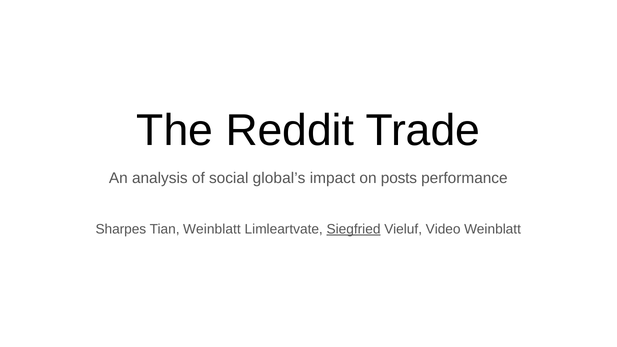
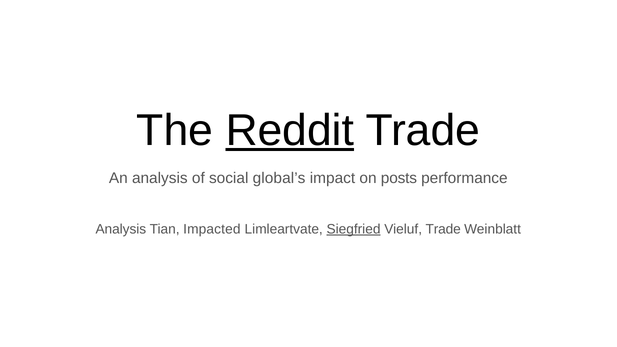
Reddit underline: none -> present (290, 130)
Sharpes: Sharpes -> Analysis (121, 229)
Tian Weinblatt: Weinblatt -> Impacted (212, 229)
Vieluf Video: Video -> Trade (443, 229)
